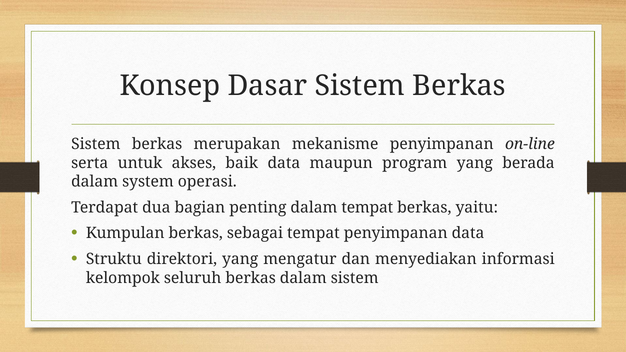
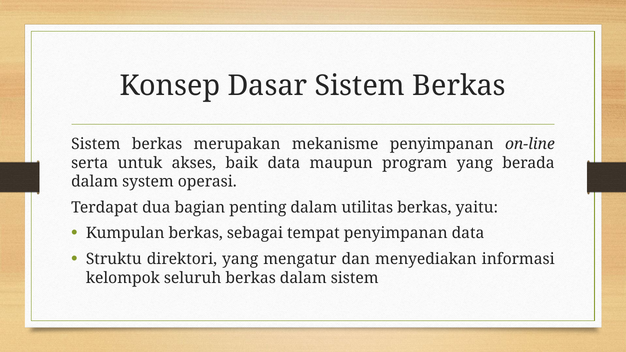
dalam tempat: tempat -> utilitas (367, 208)
